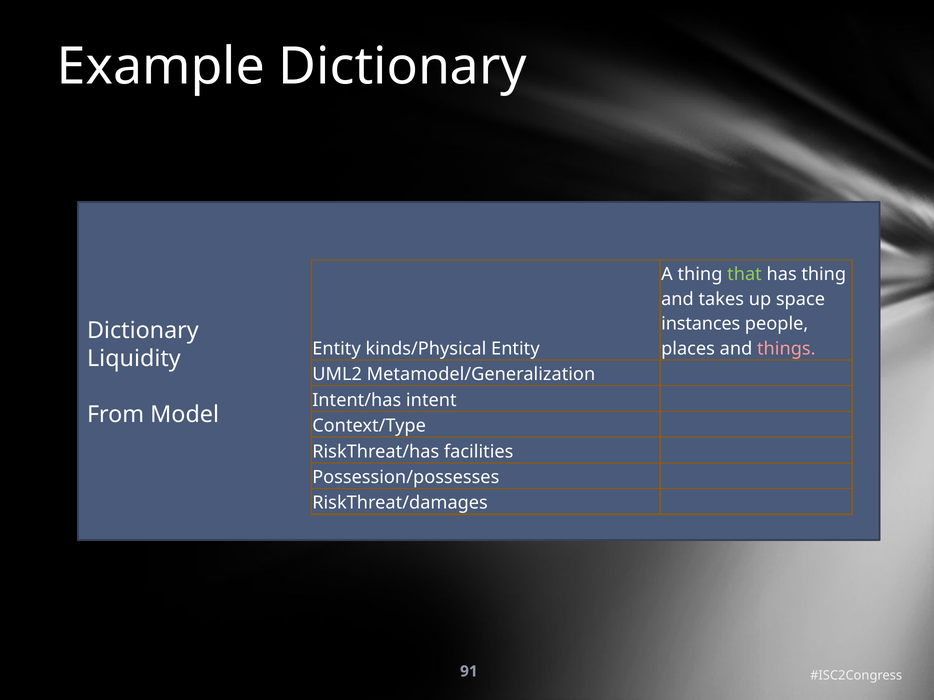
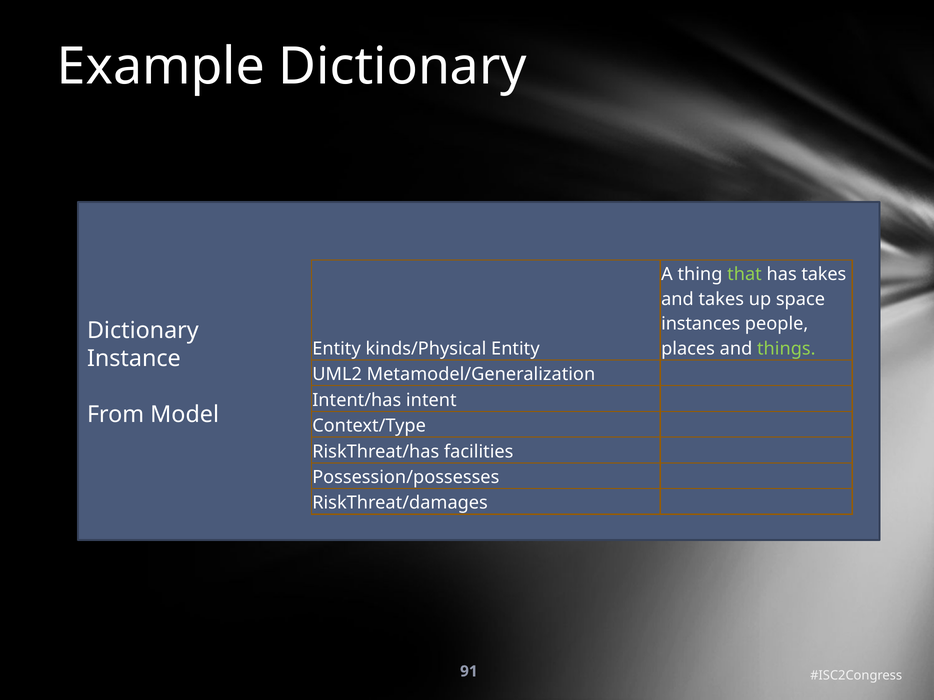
has thing: thing -> takes (824, 275)
things colour: pink -> light green (786, 349)
Liquidity: Liquidity -> Instance (134, 359)
